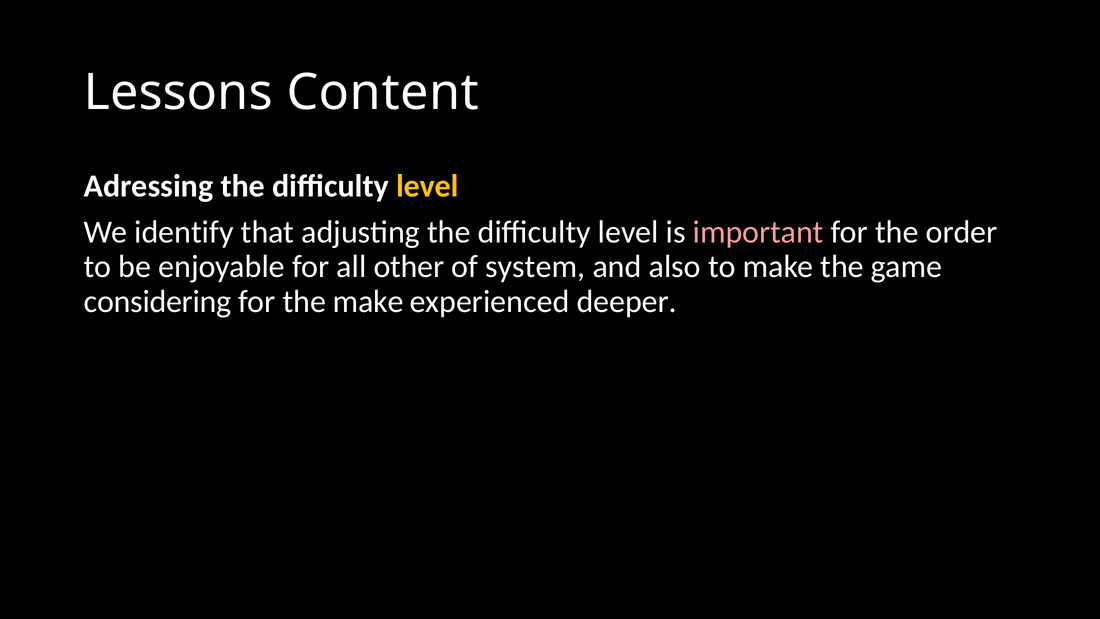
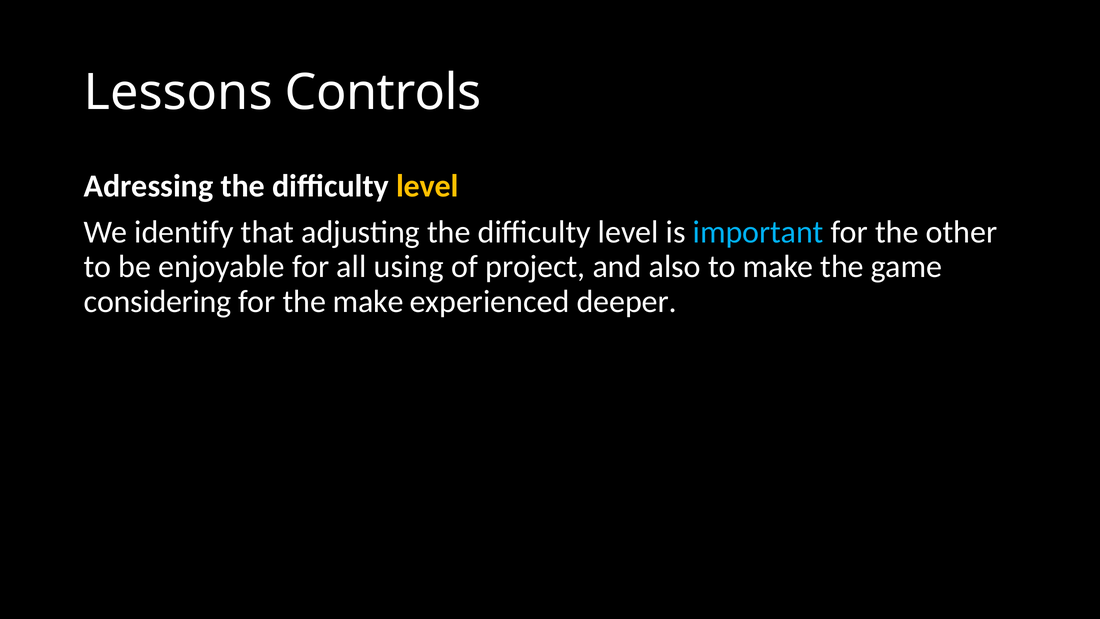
Content: Content -> Controls (383, 92)
important colour: pink -> light blue (758, 232)
order: order -> other (962, 232)
other: other -> using (409, 267)
system: system -> project (535, 267)
